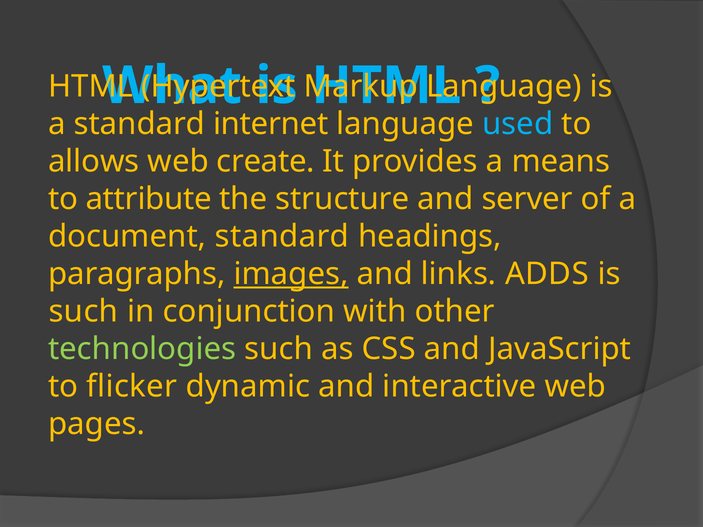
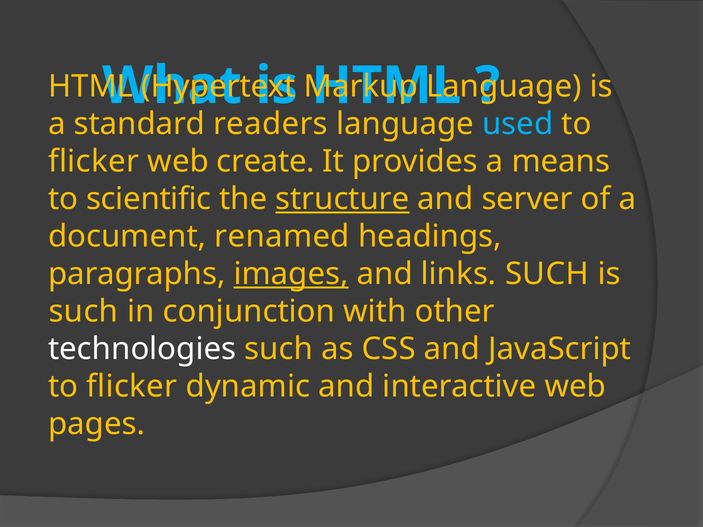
internet: internet -> readers (270, 124)
allows: allows -> flicker (94, 162)
attribute: attribute -> scientific (149, 199)
structure underline: none -> present (342, 199)
document standard: standard -> renamed (282, 237)
links ADDS: ADDS -> SUCH (547, 274)
technologies colour: light green -> white (142, 349)
